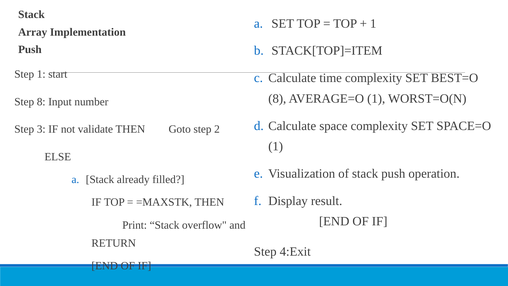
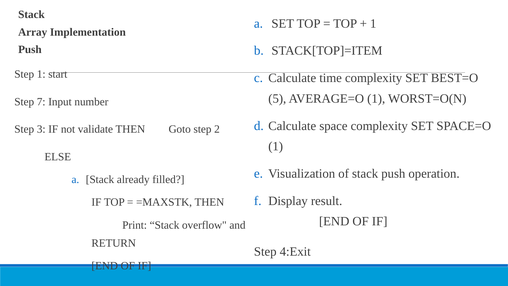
8: 8 -> 5 (277, 98)
Step 8: 8 -> 7 (41, 102)
